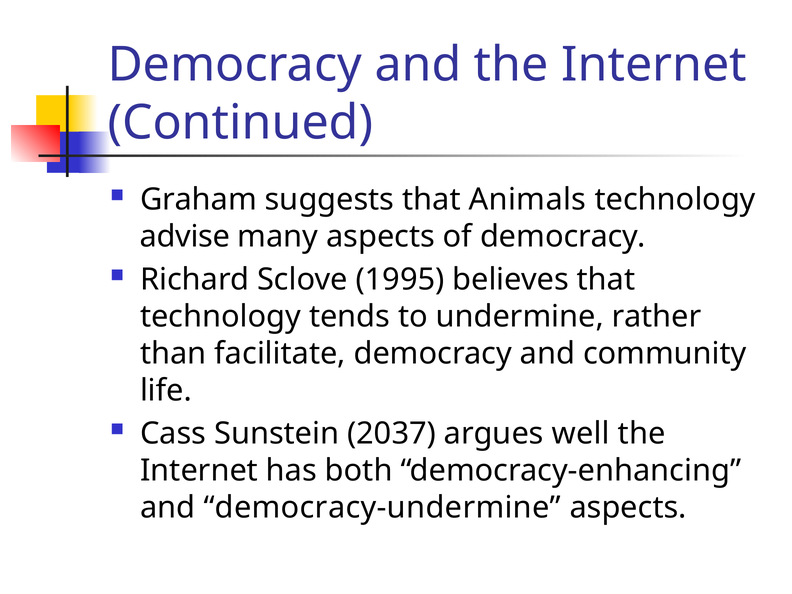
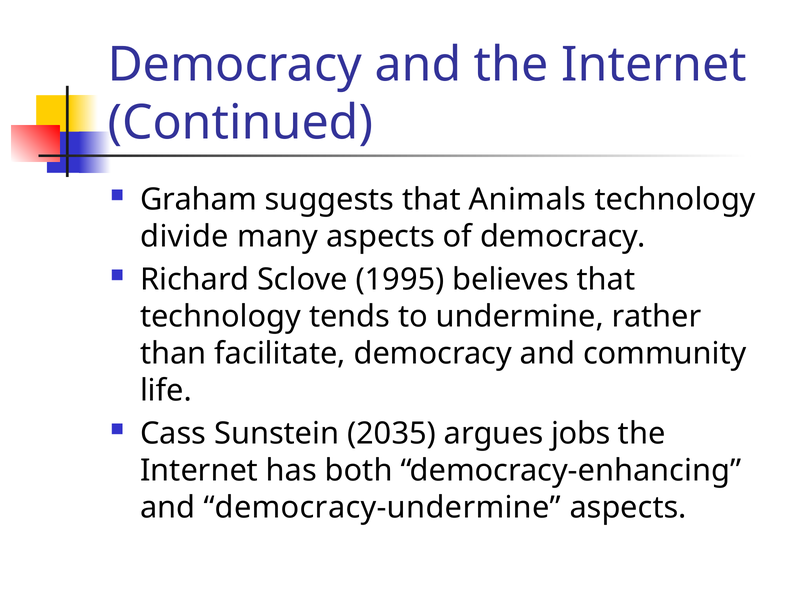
advise: advise -> divide (185, 236)
2037: 2037 -> 2035 (392, 434)
well: well -> jobs (581, 434)
